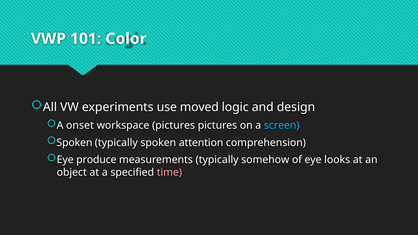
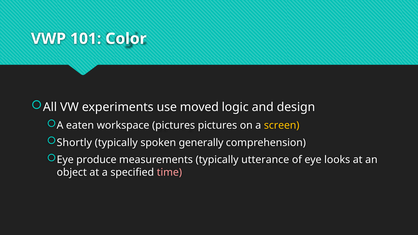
onset: onset -> eaten (80, 125)
screen colour: light blue -> yellow (282, 125)
Spoken: Spoken -> Shortly (74, 143)
attention: attention -> generally (201, 143)
somehow: somehow -> utterance (265, 160)
